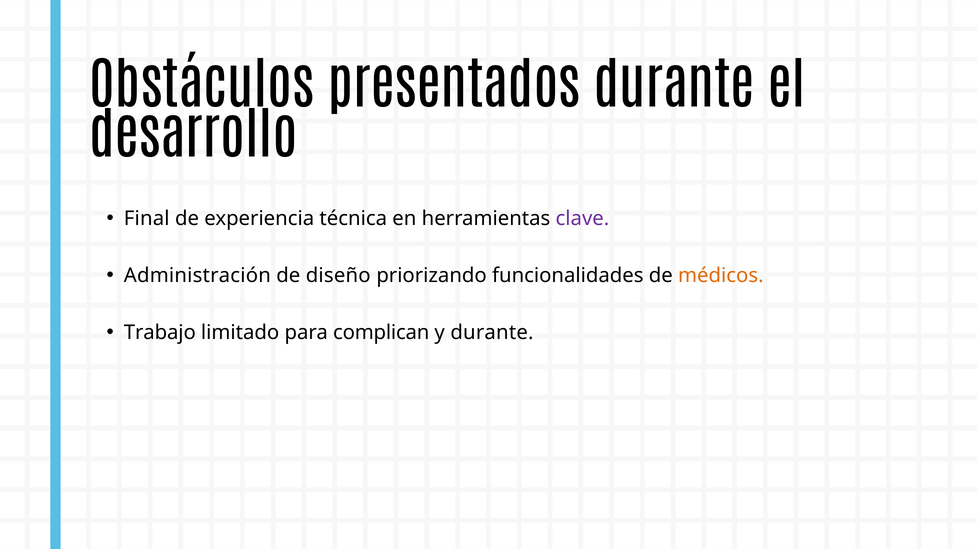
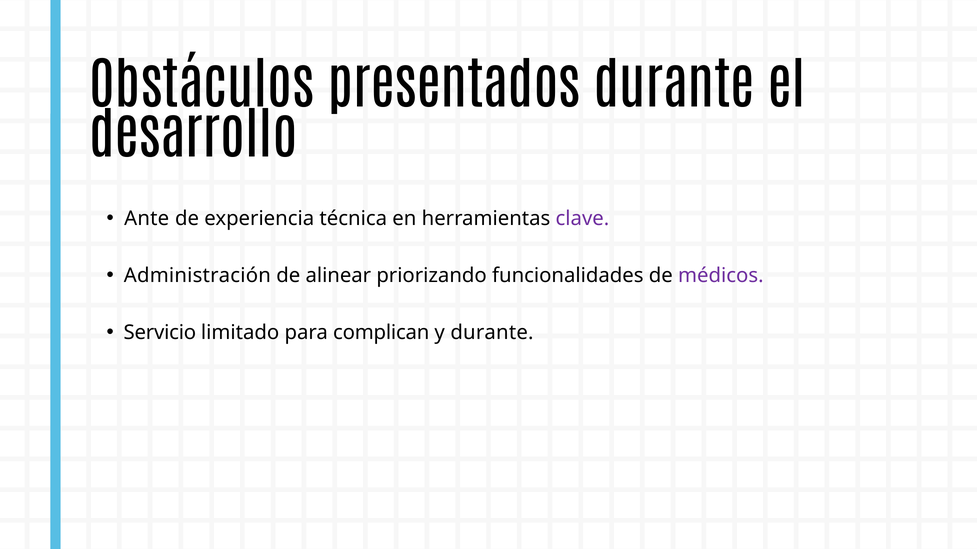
Final: Final -> Ante (147, 219)
diseño: diseño -> alinear (338, 276)
médicos colour: orange -> purple (721, 276)
Trabajo: Trabajo -> Servicio (160, 333)
